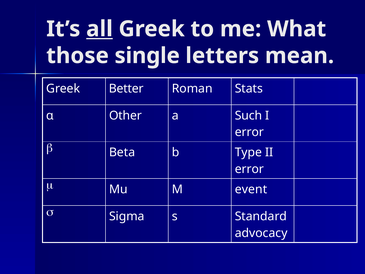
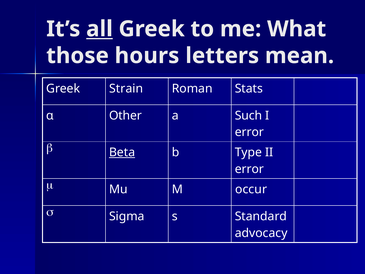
single: single -> hours (147, 56)
Better: Better -> Strain (126, 89)
Beta underline: none -> present (122, 152)
event: event -> occur (251, 189)
